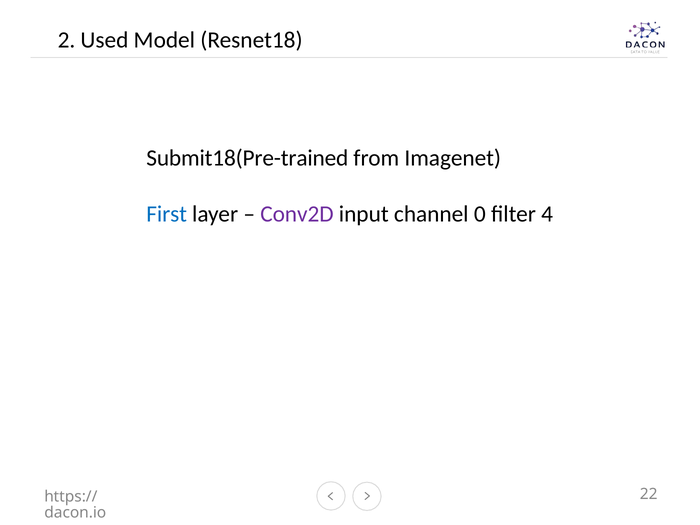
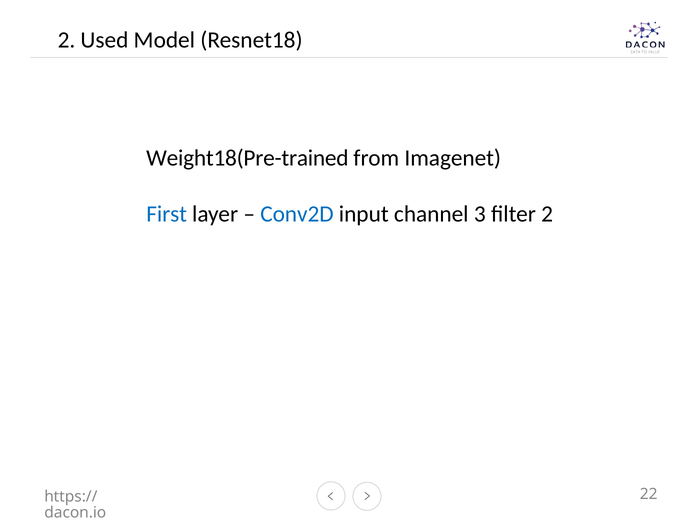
Submit18(Pre-trained: Submit18(Pre-trained -> Weight18(Pre-trained (247, 158)
Conv2D colour: purple -> blue (297, 214)
0: 0 -> 3 (480, 214)
filter 4: 4 -> 2 (547, 214)
